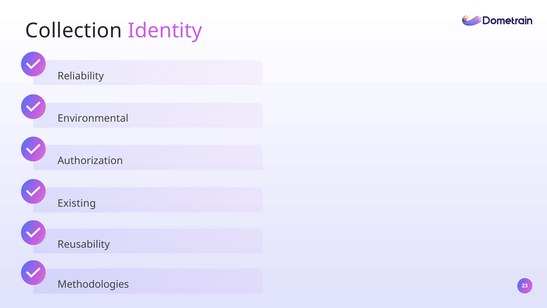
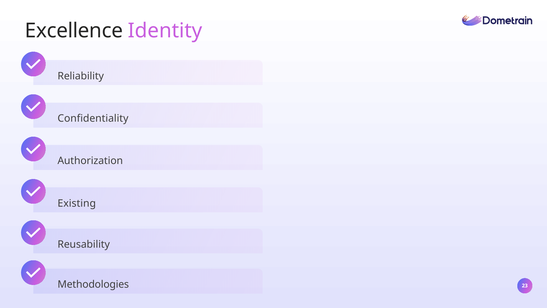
Collection: Collection -> Excellence (74, 31)
Environmental: Environmental -> Confidentiality (93, 118)
